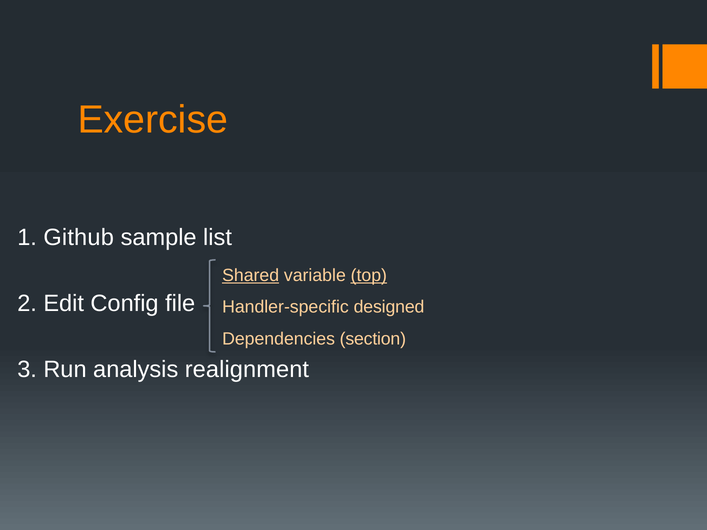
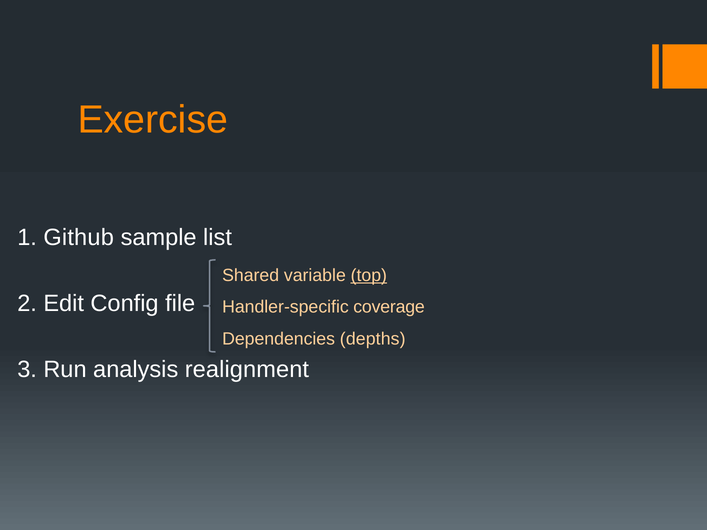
Shared underline: present -> none (251, 275)
designed: designed -> coverage (389, 307)
section: section -> depths (373, 339)
